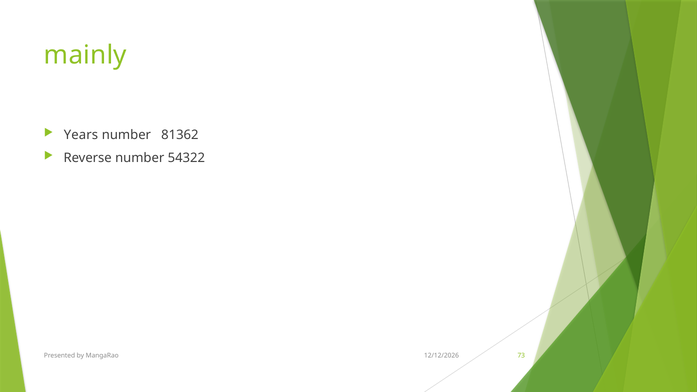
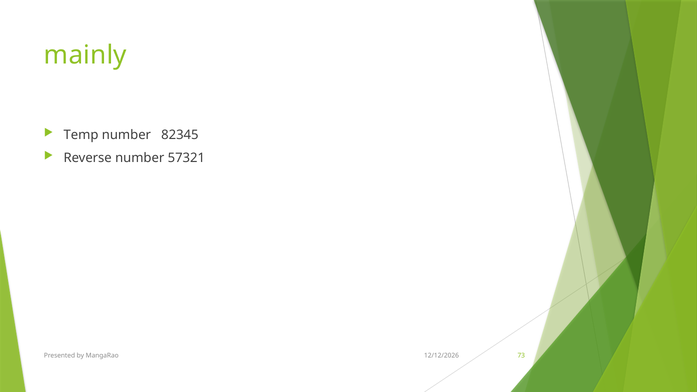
Years: Years -> Temp (81, 135)
81362: 81362 -> 82345 (180, 135)
54322: 54322 -> 57321 (186, 158)
